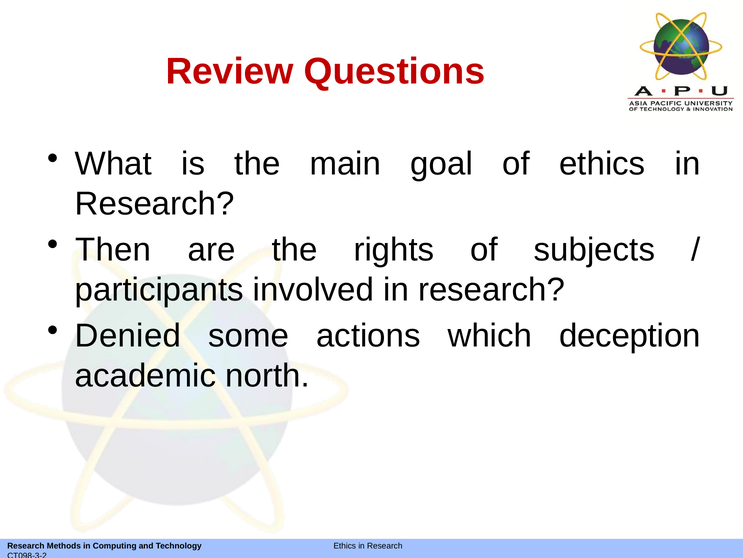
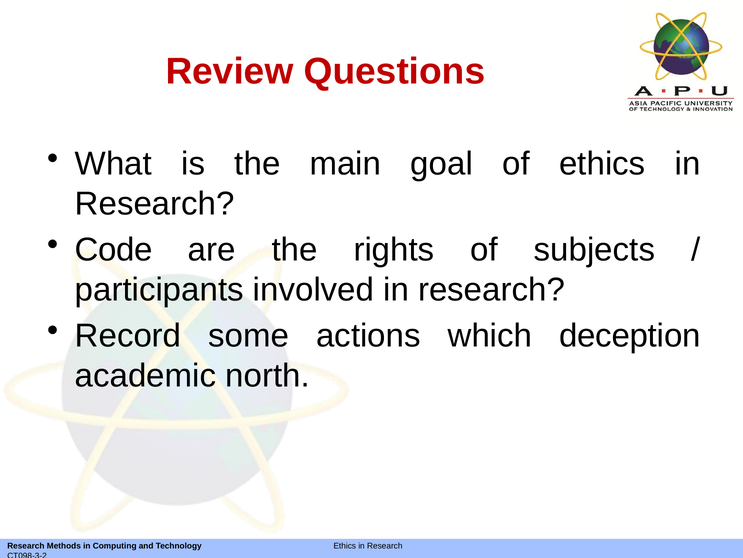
Then: Then -> Code (114, 250)
Denied: Denied -> Record (128, 336)
